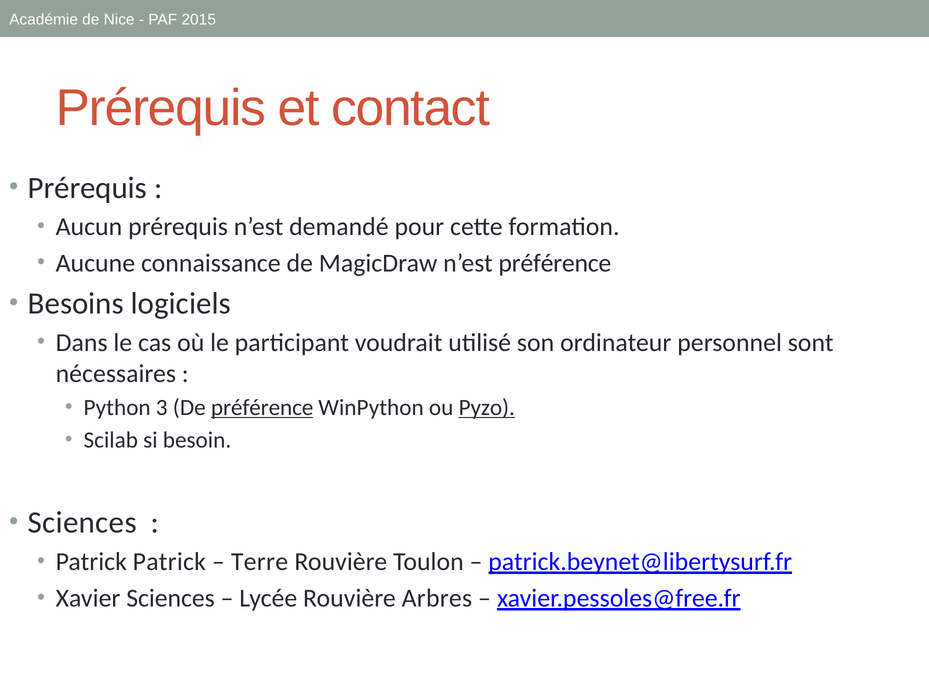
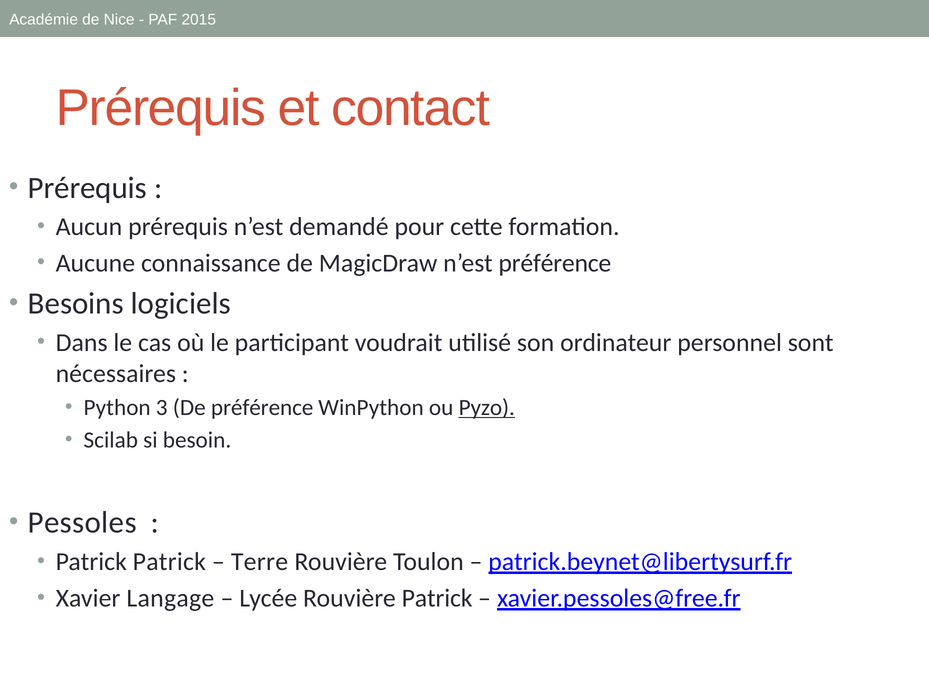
préférence underline: present -> none (262, 407)
Sciences: Sciences -> Pessoles (82, 522)
Xavier Sciences: Sciences -> Langage (170, 598)
Rouvière Arbres: Arbres -> Patrick (437, 598)
